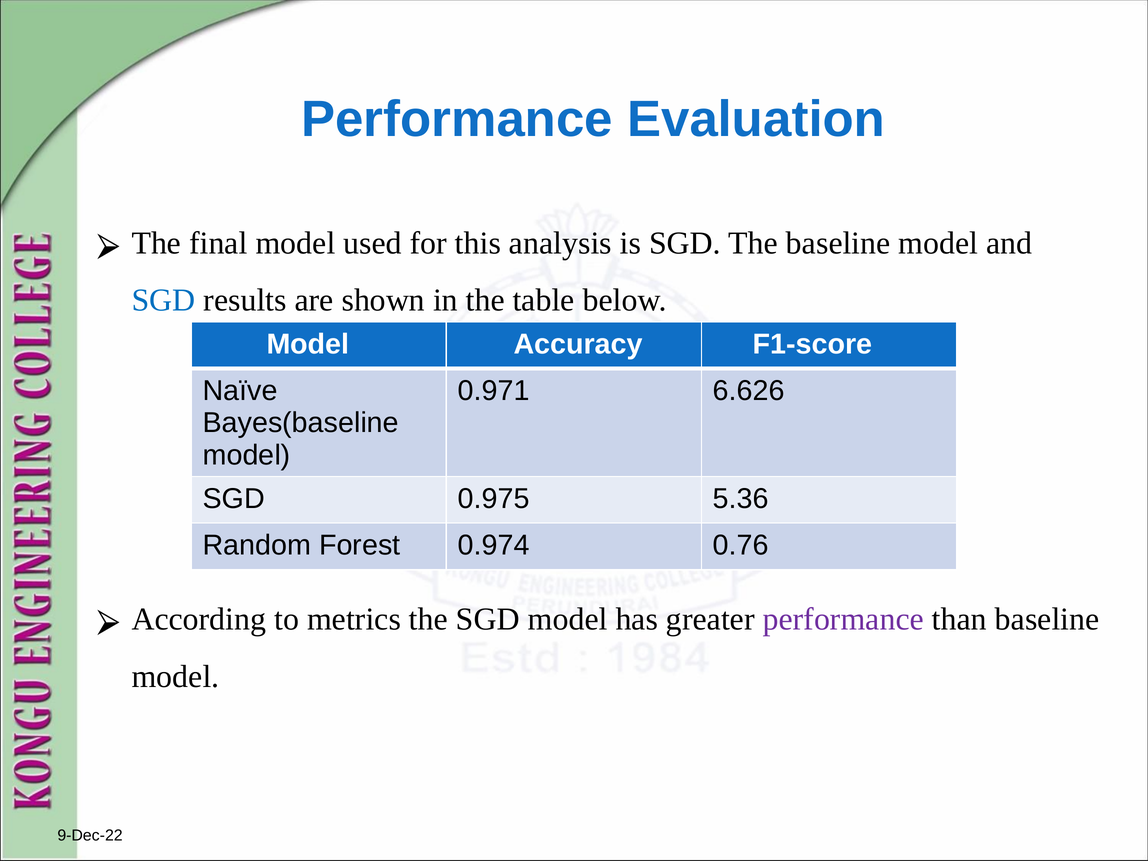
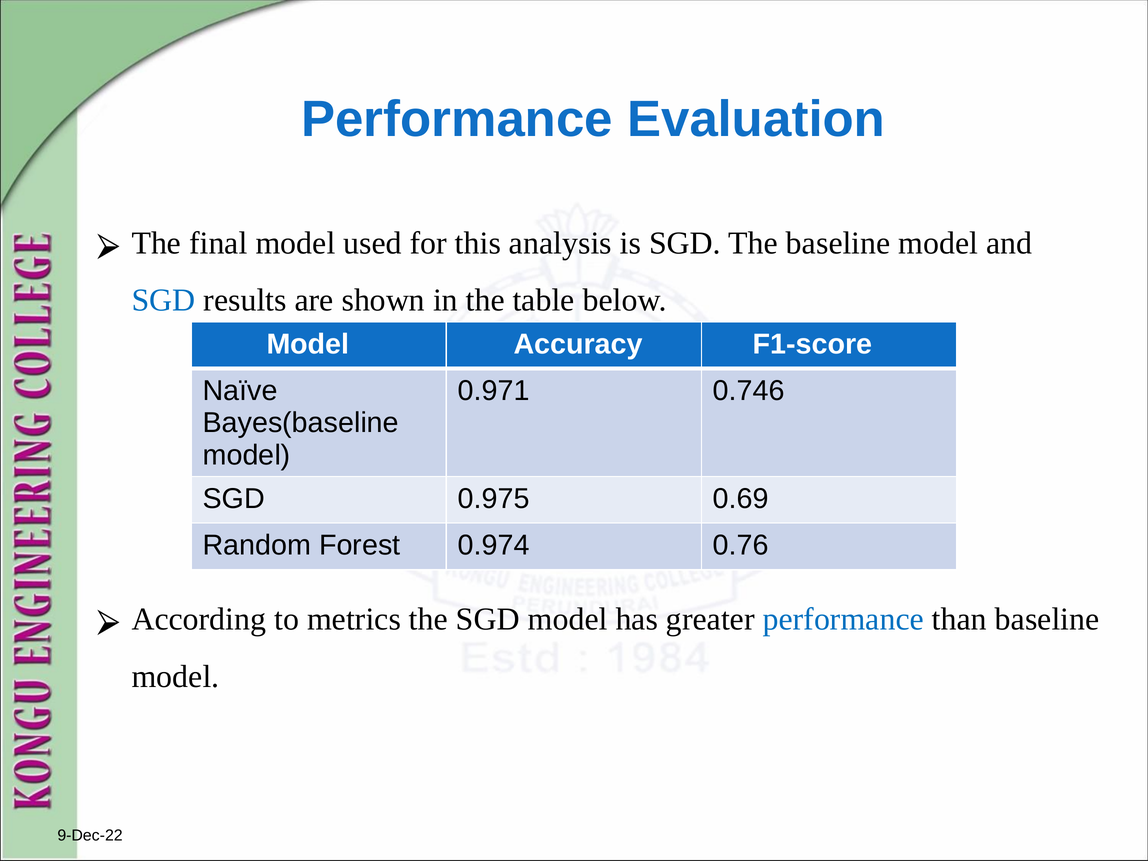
6.626: 6.626 -> 0.746 (749, 391)
5.36: 5.36 -> 0.69 (741, 499)
performance colour: purple -> blue (843, 619)
